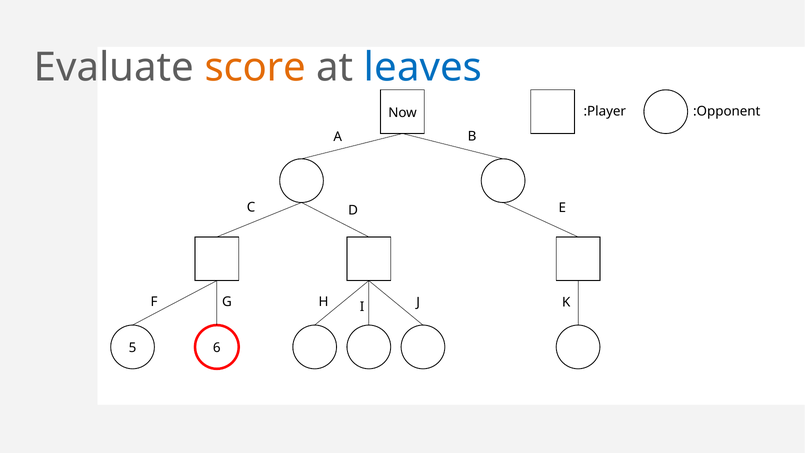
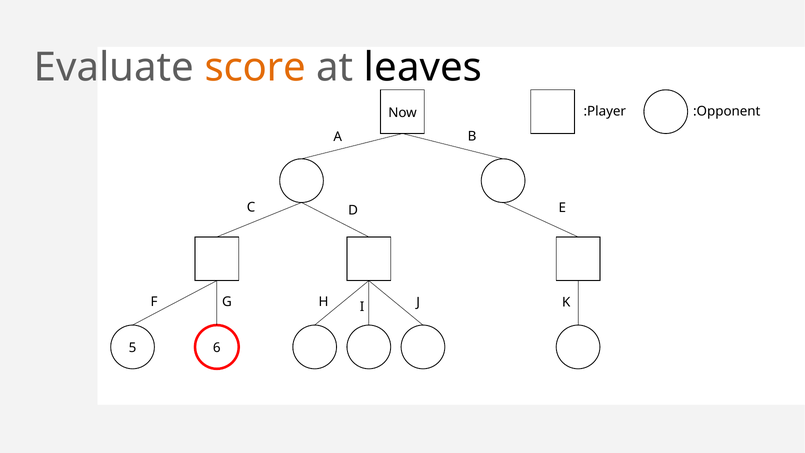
leaves colour: blue -> black (423, 68)
